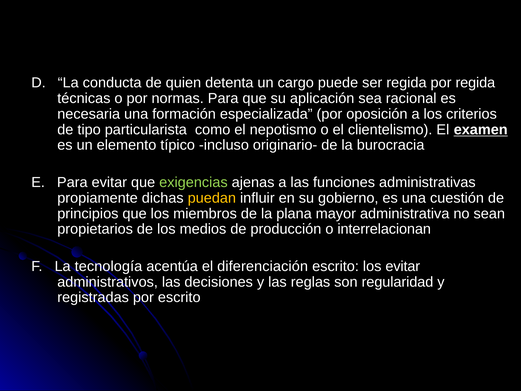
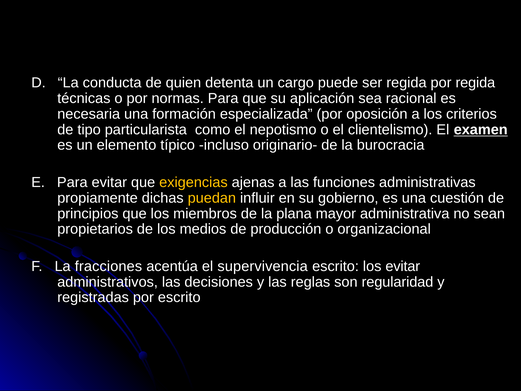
exigencias colour: light green -> yellow (193, 182)
interrelacionan: interrelacionan -> organizacional (384, 229)
tecnología: tecnología -> fracciones (108, 266)
diferenciación: diferenciación -> supervivencia (263, 266)
